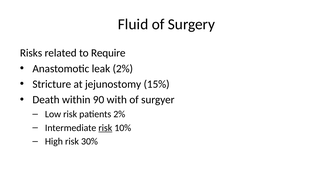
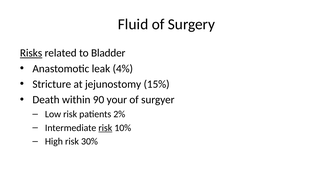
Risks underline: none -> present (31, 53)
Require: Require -> Bladder (108, 53)
leak 2%: 2% -> 4% (123, 68)
with: with -> your (117, 99)
